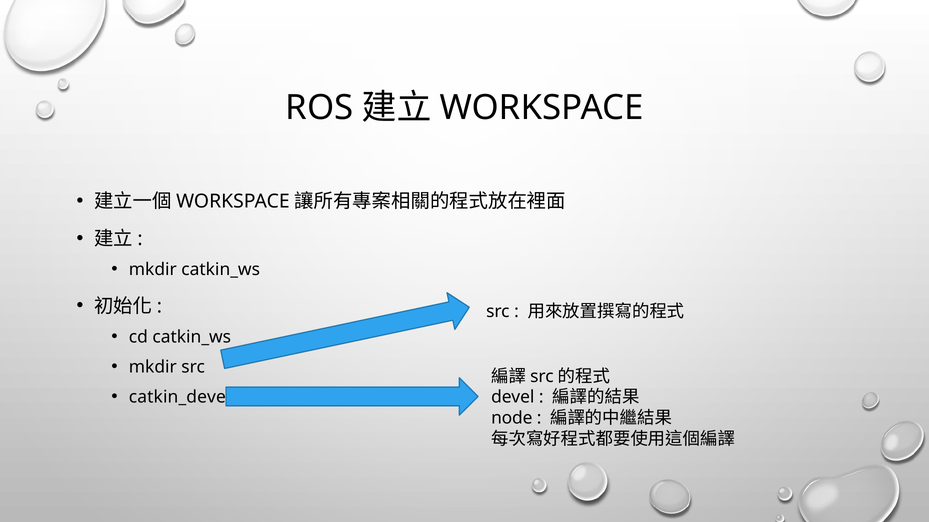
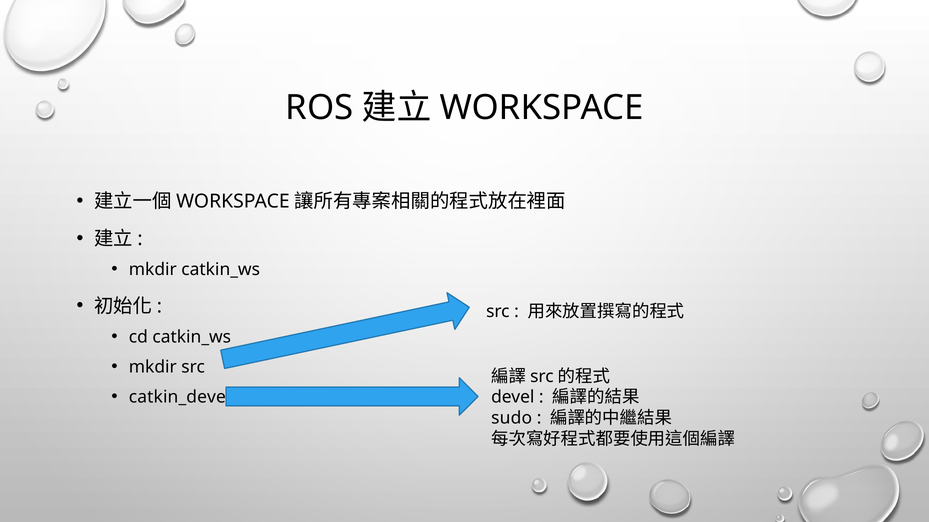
node: node -> sudo (512, 419)
